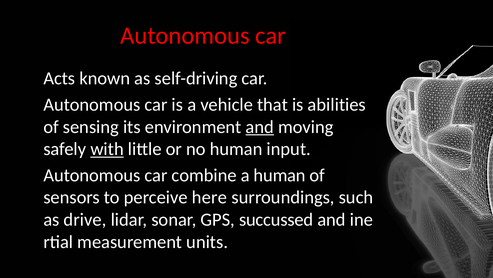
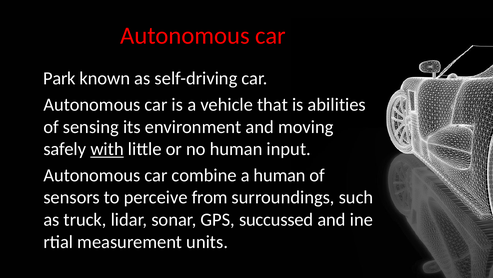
Acts: Acts -> Park (59, 78)
and underline: present -> none (260, 127)
here: here -> from (210, 197)
drive: drive -> truck (85, 219)
